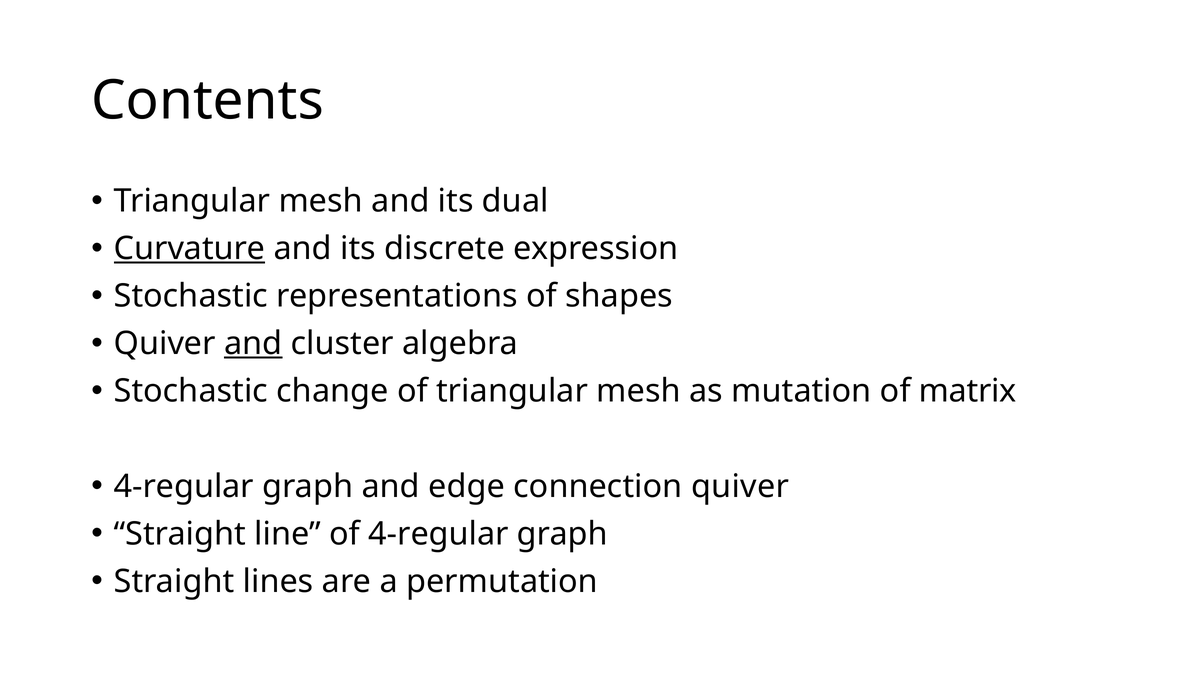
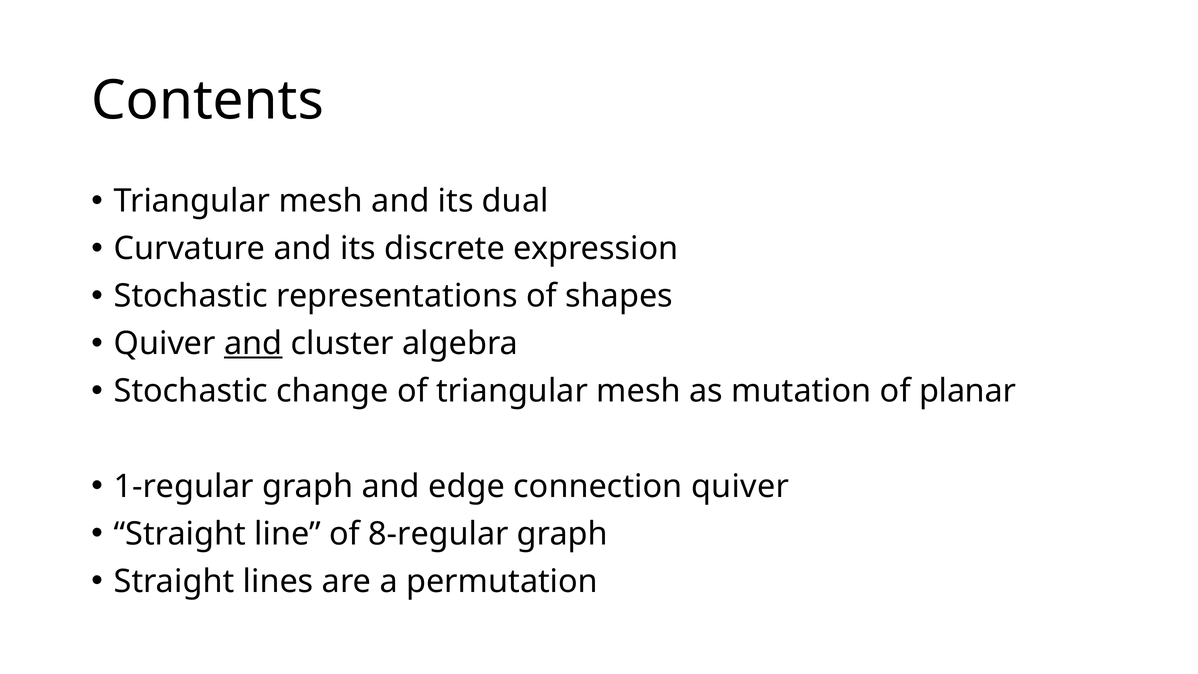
Curvature underline: present -> none (190, 249)
matrix: matrix -> planar (968, 391)
4-regular: 4-regular -> 1-regular (184, 486)
of 4-regular: 4-regular -> 8-regular (438, 534)
